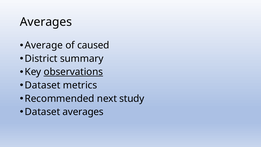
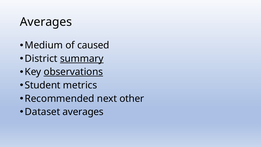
Average: Average -> Medium (44, 45)
summary underline: none -> present (82, 59)
Dataset: Dataset -> Student (43, 85)
study: study -> other (132, 98)
